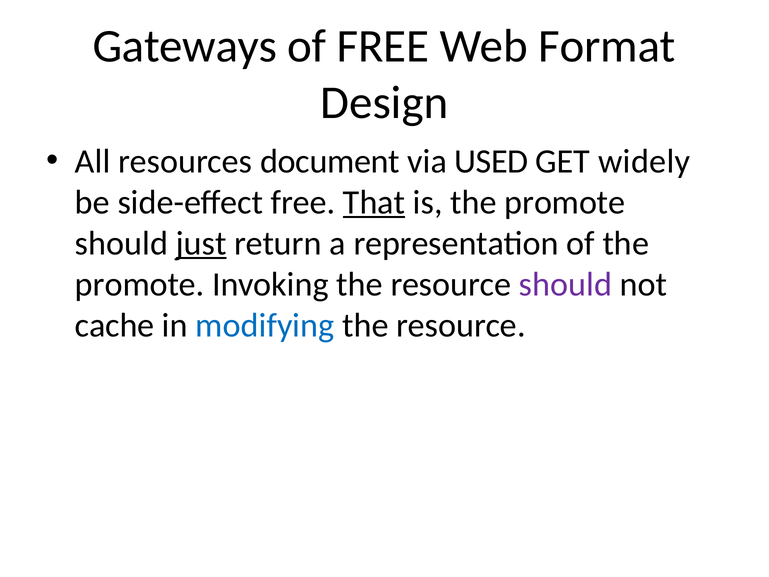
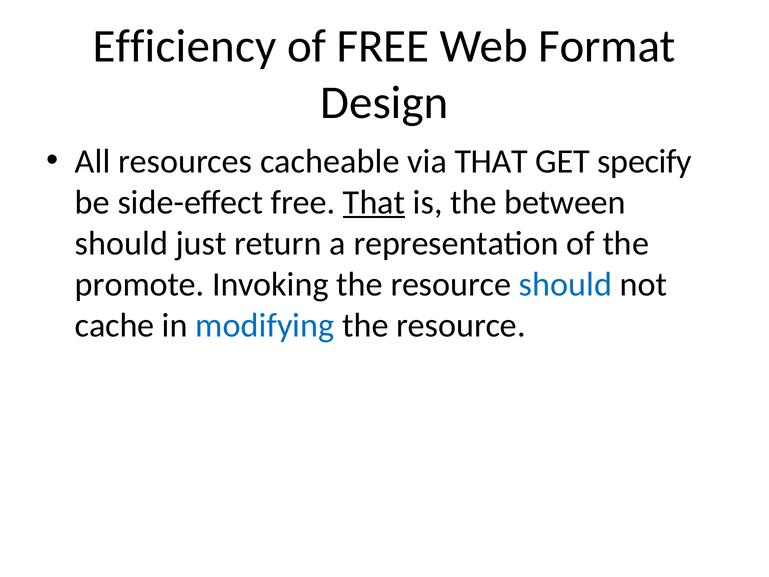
Gateways: Gateways -> Efficiency (185, 46)
document: document -> cacheable (330, 161)
via USED: USED -> THAT (491, 161)
widely: widely -> specify (645, 161)
is the promote: promote -> between (565, 202)
just underline: present -> none (201, 243)
should colour: purple -> blue (565, 284)
